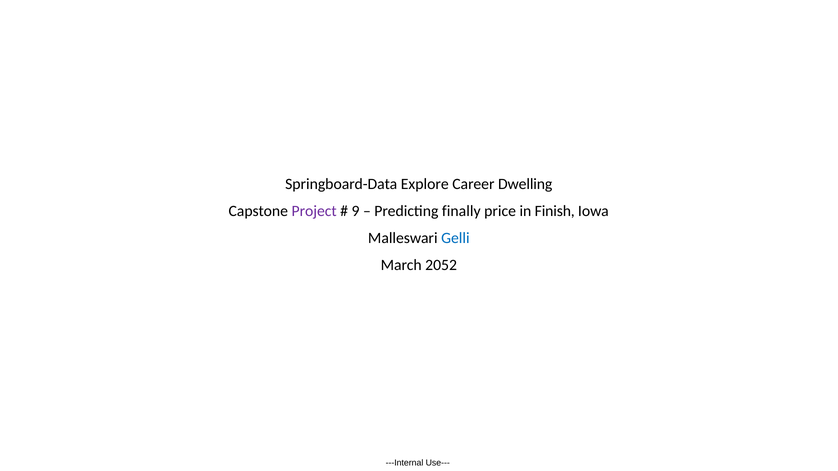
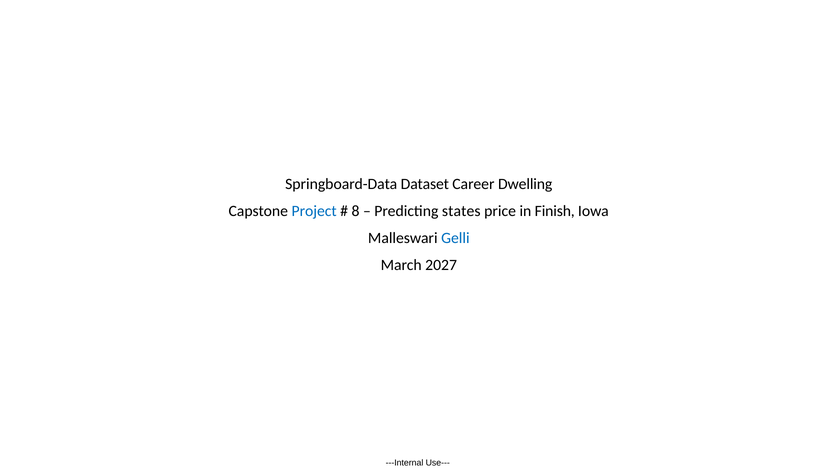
Explore: Explore -> Dataset (425, 184)
Project colour: purple -> blue (314, 211)
9: 9 -> 8 (356, 211)
finally: finally -> states (461, 211)
2052: 2052 -> 2027 (441, 265)
